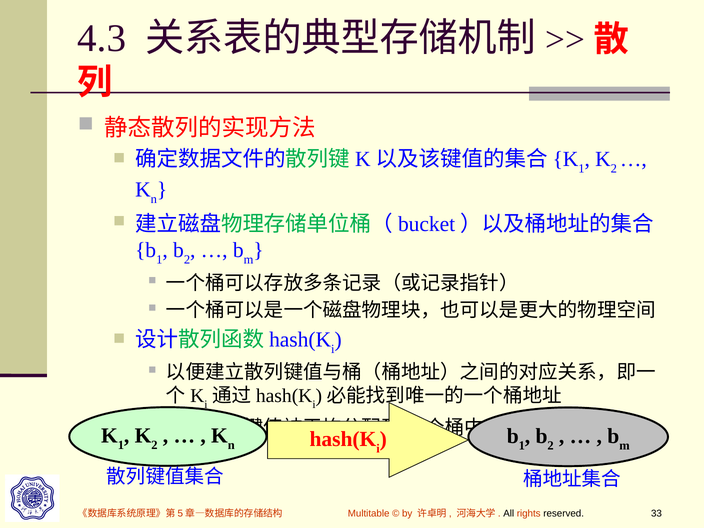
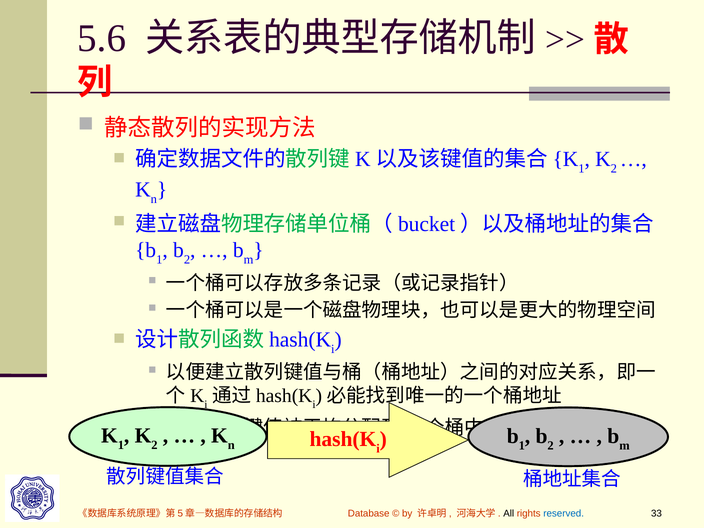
4.3: 4.3 -> 5.6 (102, 38)
Multitable: Multitable -> Database (369, 514)
reserved colour: black -> blue (564, 514)
